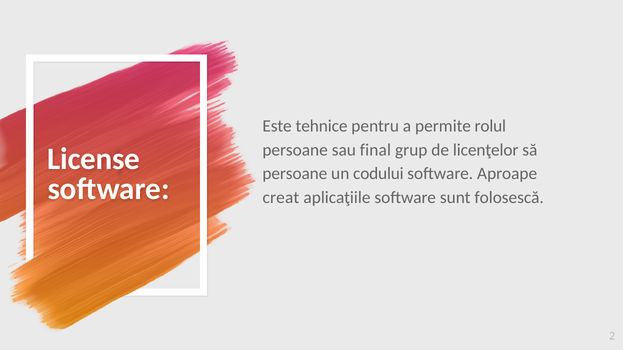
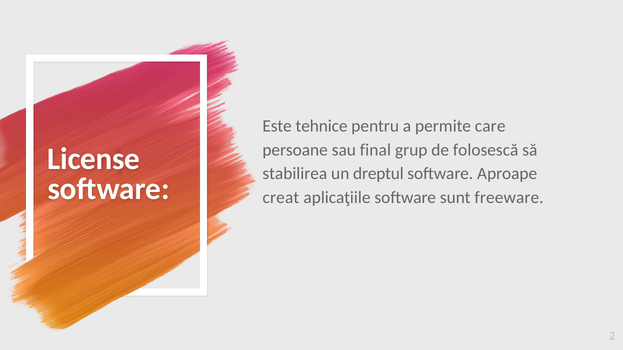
rolul: rolul -> care (490, 126)
licenţelor: licenţelor -> folosescă (486, 150)
persoane: persoane -> stabilirea (295, 174)
codului: codului -> dreptul (378, 174)
folosescă: folosescă -> freeware (509, 198)
